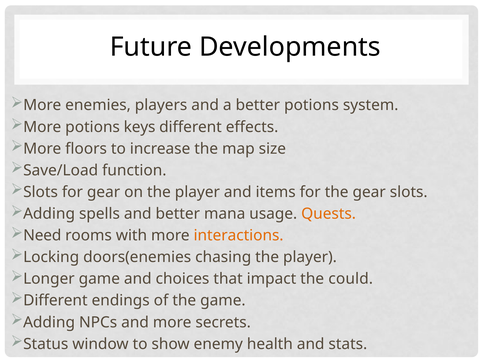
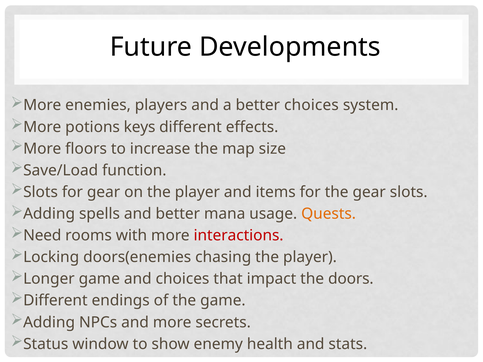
better potions: potions -> choices (311, 105)
interactions colour: orange -> red (239, 236)
could: could -> doors (351, 279)
